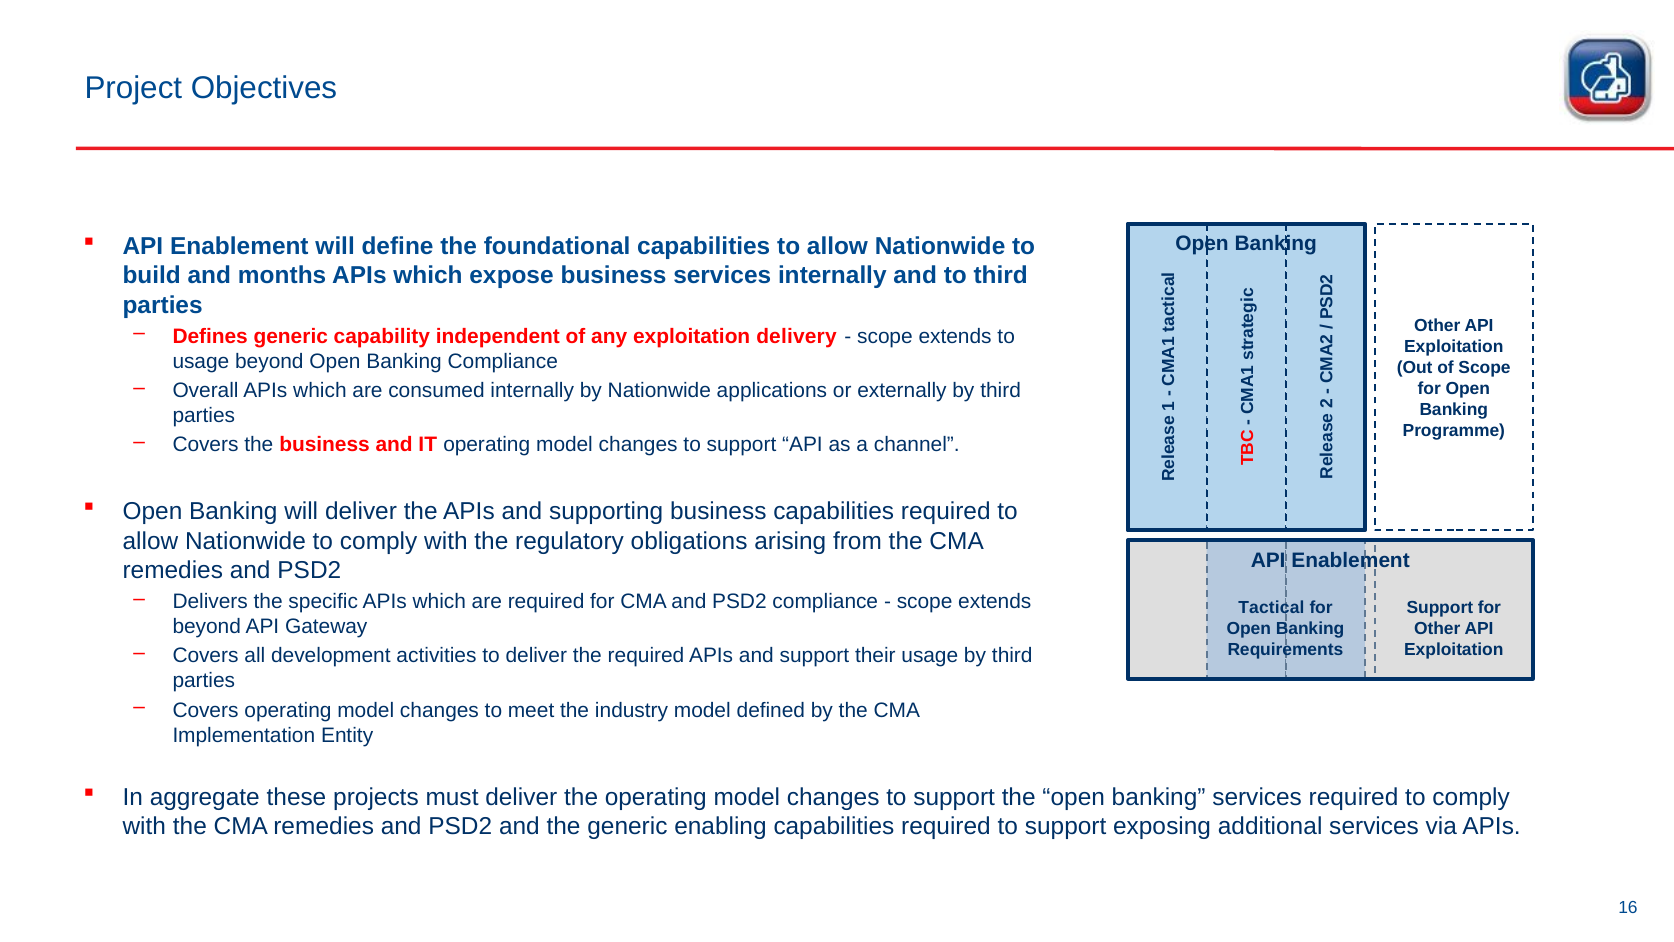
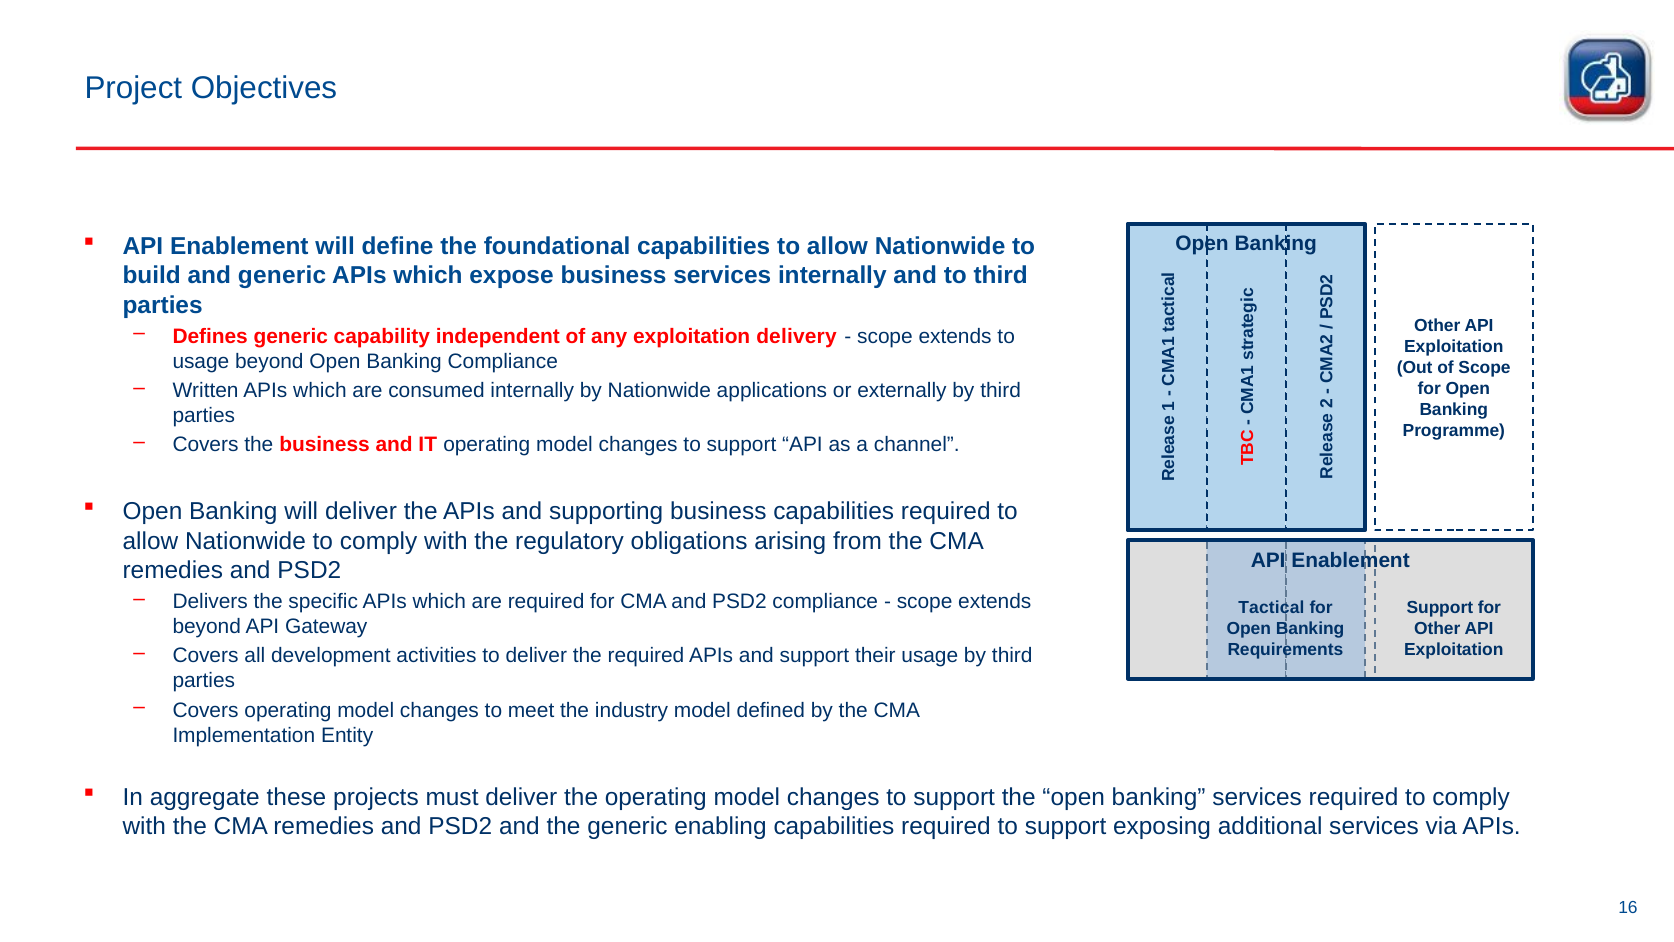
and months: months -> generic (282, 276)
Overall: Overall -> Written (206, 390)
